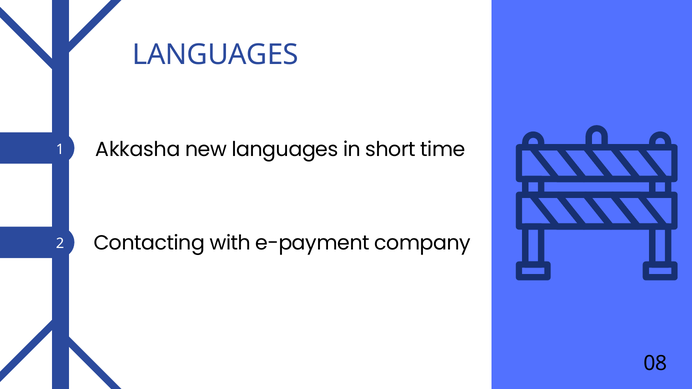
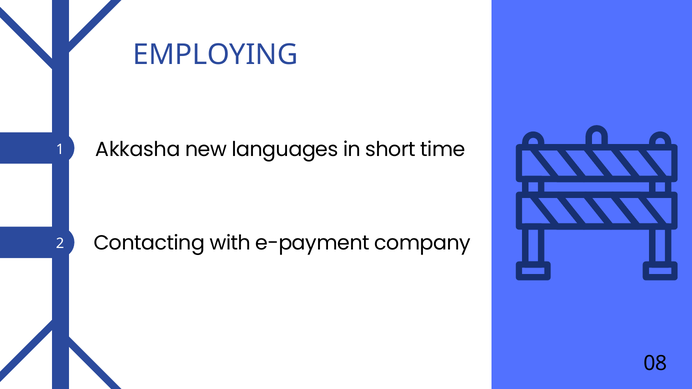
LANGUAGES: LANGUAGES -> EMPLOYING (215, 55)
